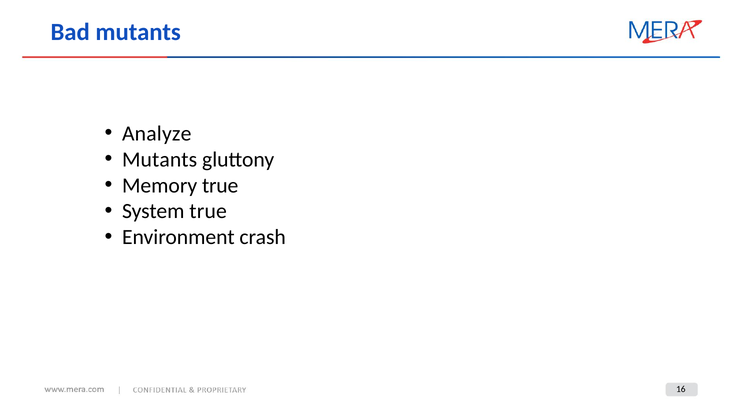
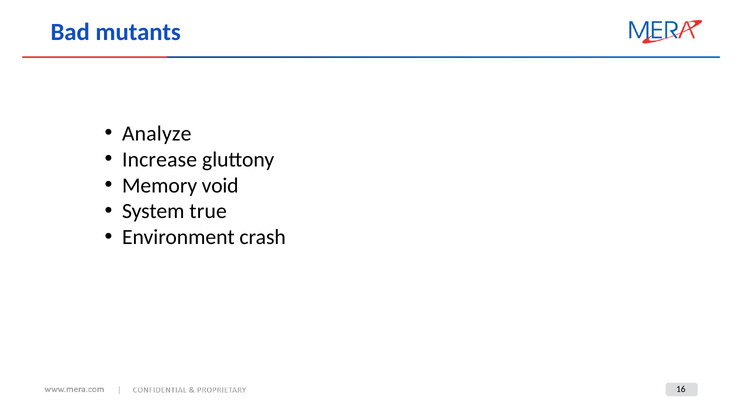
Mutants: Mutants -> Increase (160, 160)
Memory true: true -> void (220, 186)
